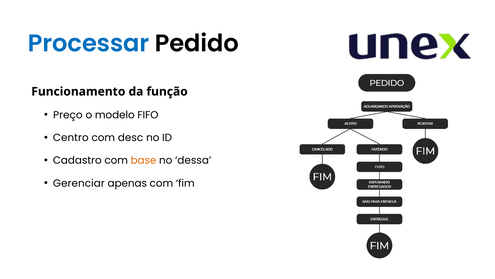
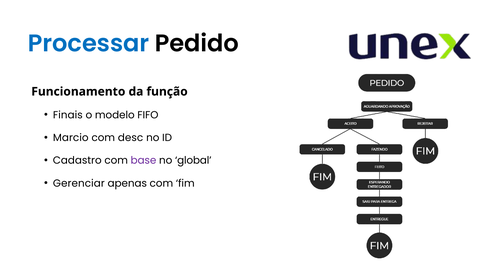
Preço: Preço -> Finais (68, 115)
Centro: Centro -> Marcio (71, 138)
base colour: orange -> purple (143, 160)
dessa: dessa -> global (193, 160)
